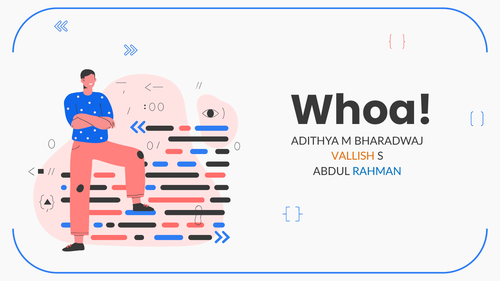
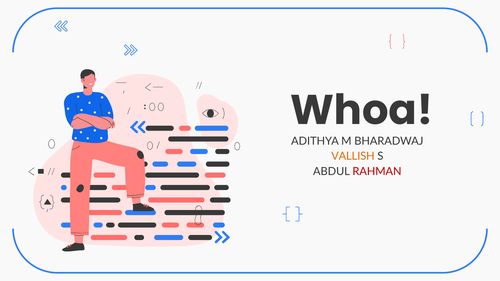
RAHMAN colour: blue -> red (377, 172)
